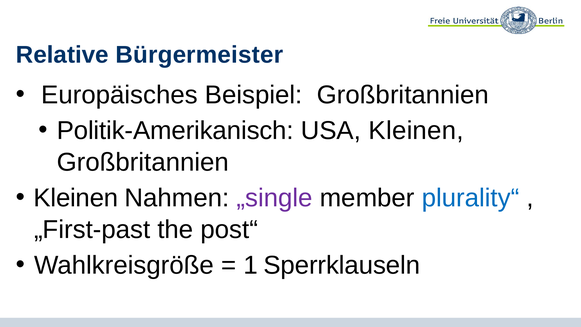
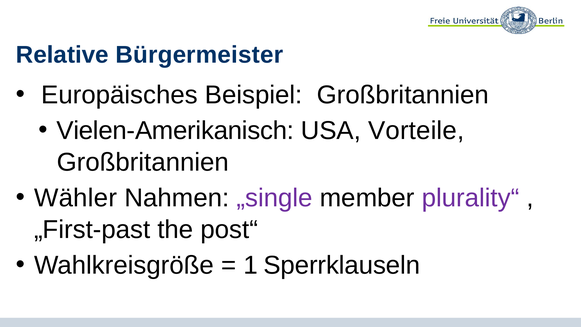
Politik-Amerikanisch: Politik-Amerikanisch -> Vielen-Amerikanisch (175, 131)
USA Kleinen: Kleinen -> Vorteile (416, 131)
Kleinen: Kleinen -> Wähler (76, 198)
plurality“ colour: blue -> purple (470, 198)
